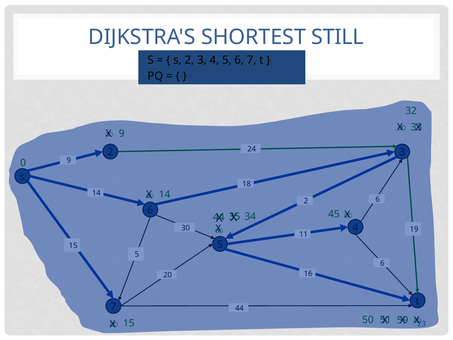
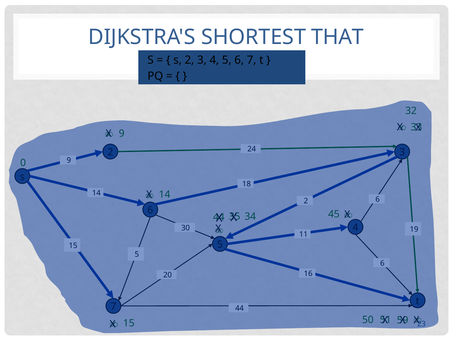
STILL: STILL -> THAT (337, 37)
